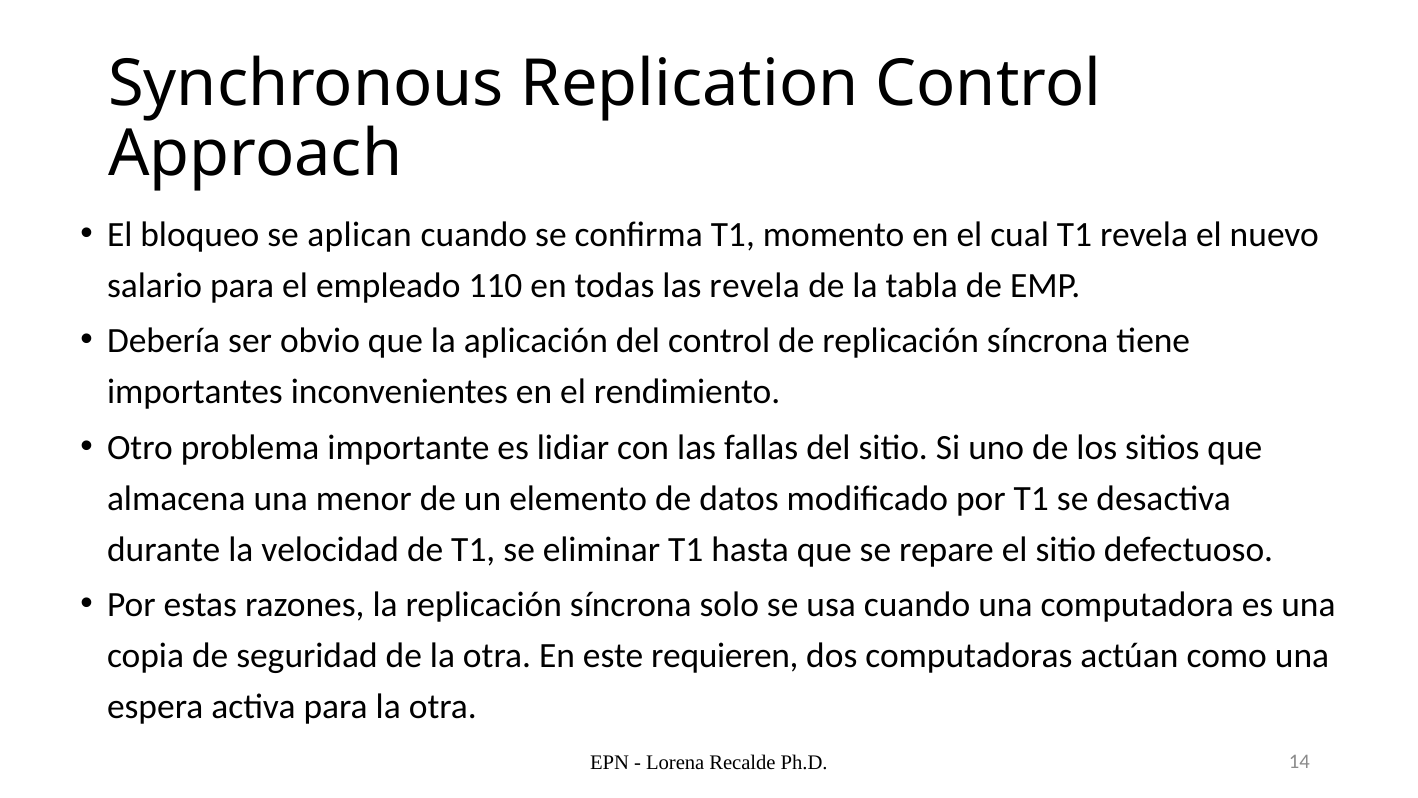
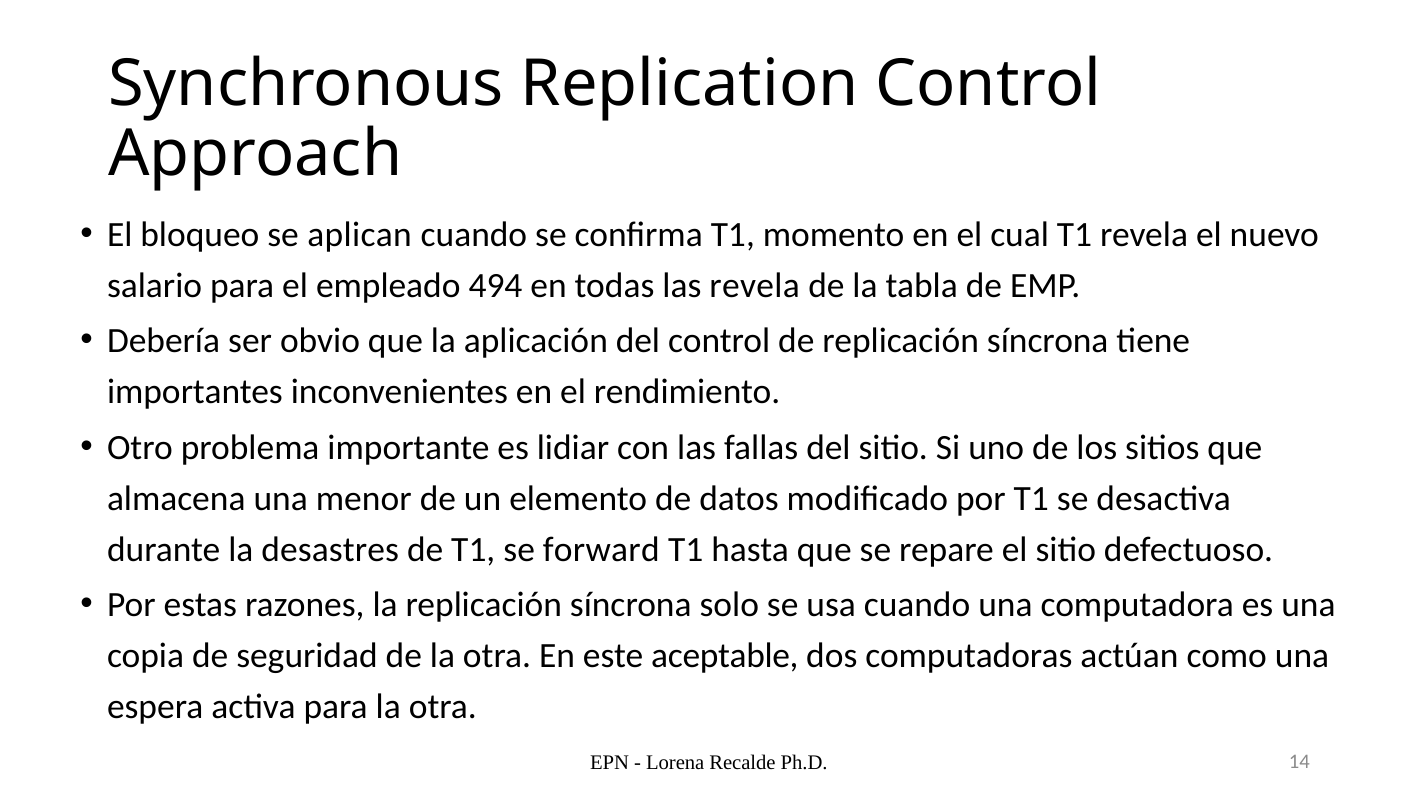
110: 110 -> 494 (495, 285)
velocidad: velocidad -> desastres (330, 549)
eliminar: eliminar -> forward (601, 549)
requieren: requieren -> aceptable (725, 656)
